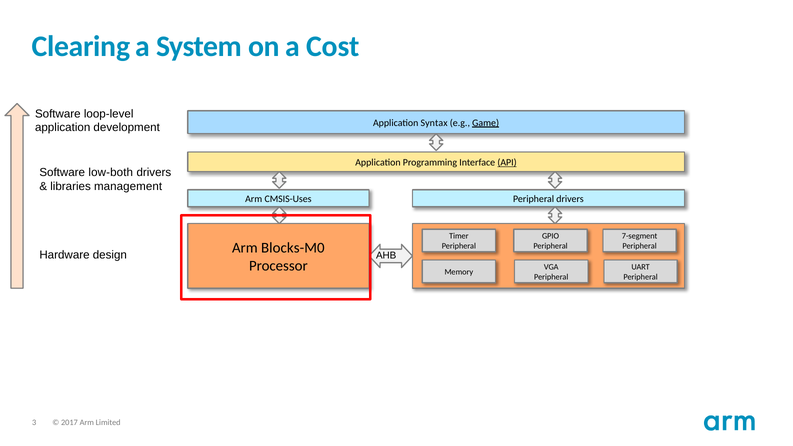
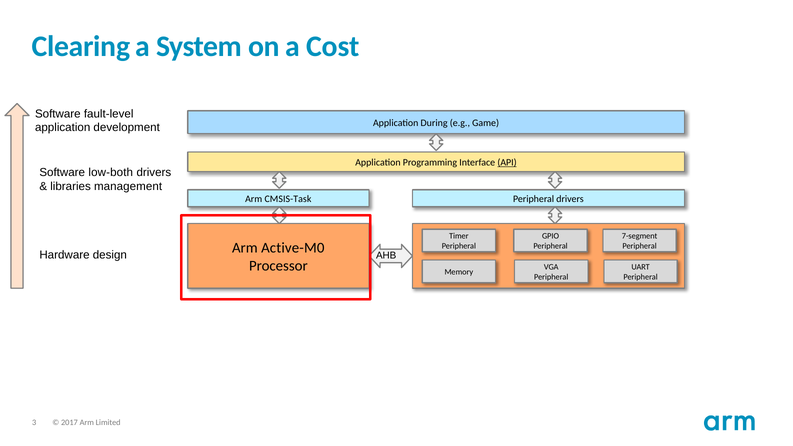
loop-level: loop-level -> fault-level (109, 114)
Syntax: Syntax -> During (434, 123)
Game underline: present -> none (486, 123)
CMSIS-Uses: CMSIS-Uses -> CMSIS-Task (288, 199)
Blocks-M0: Blocks-M0 -> Active-M0 (293, 248)
